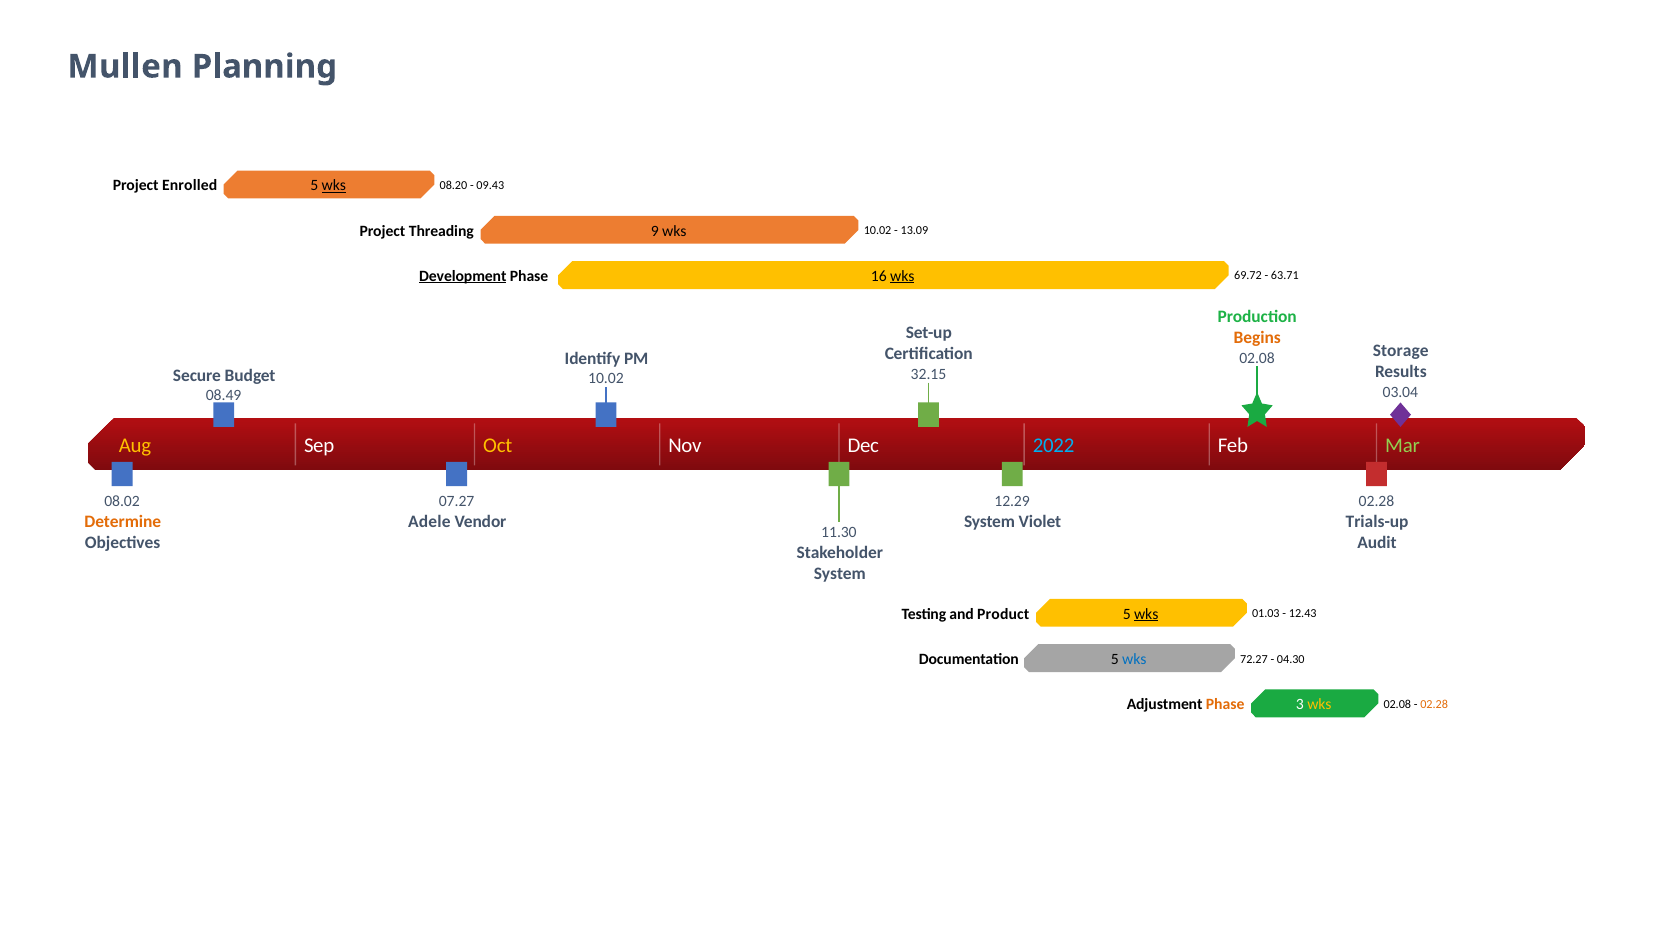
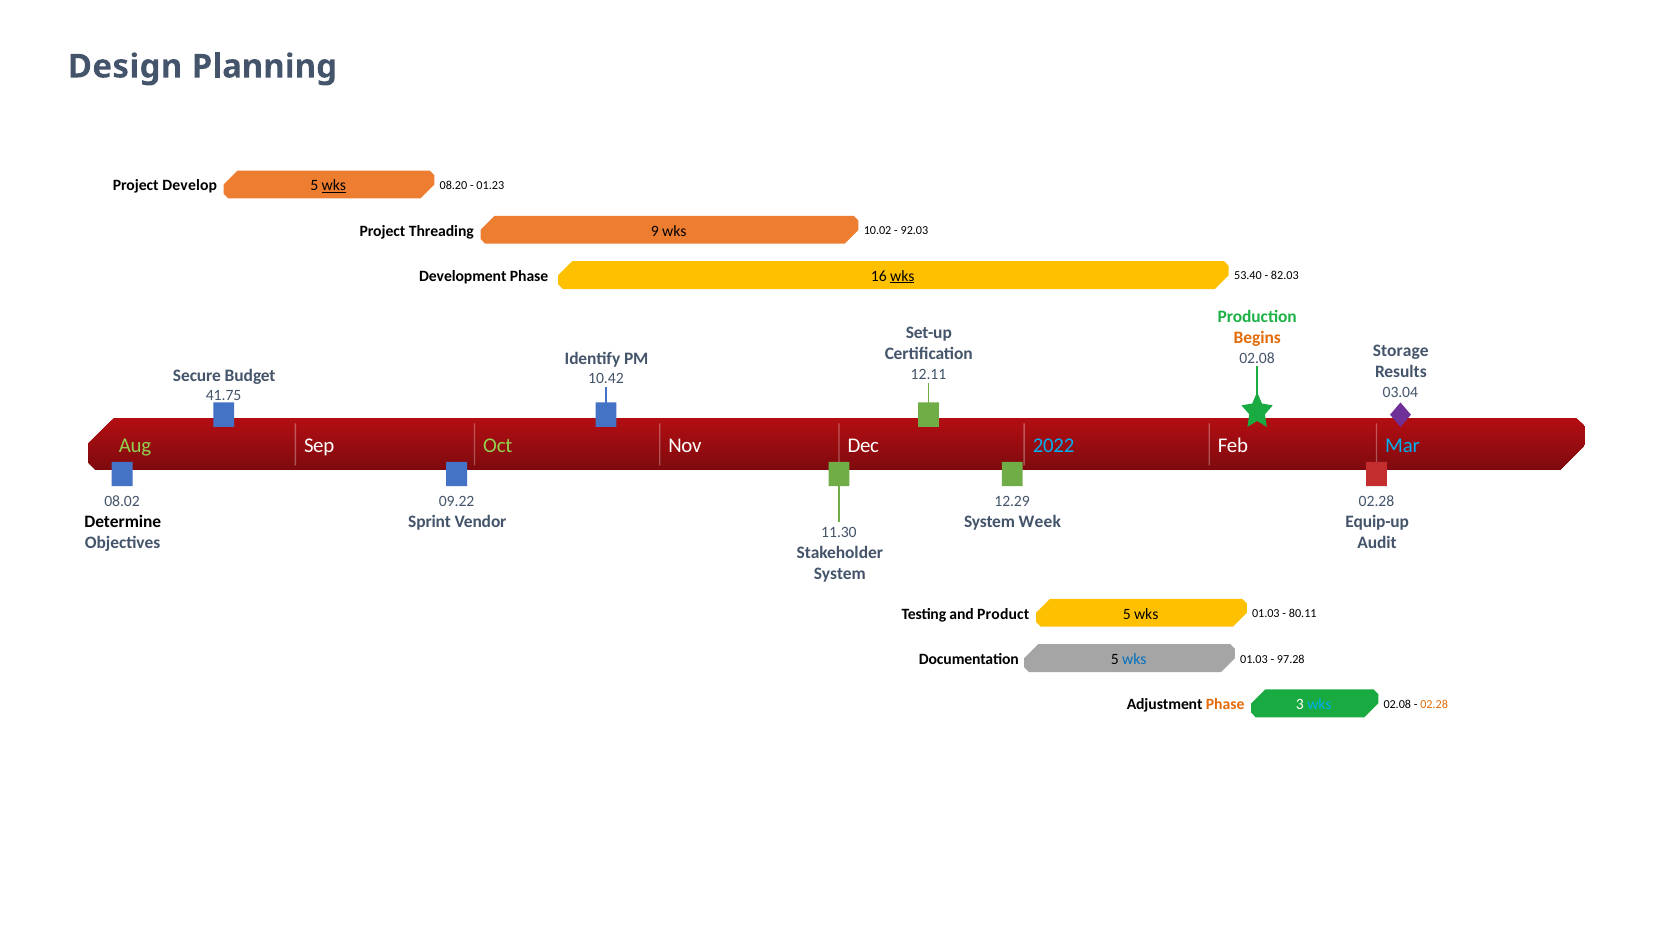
Mullen: Mullen -> Design (125, 67)
Enrolled: Enrolled -> Develop (190, 185)
09.43: 09.43 -> 01.23 (490, 185)
13.09: 13.09 -> 92.03 (914, 231)
Development underline: present -> none (463, 276)
69.72: 69.72 -> 53.40 (1248, 276)
63.71: 63.71 -> 82.03 (1285, 276)
32.15: 32.15 -> 12.11 (929, 374)
10.02: 10.02 -> 10.42 (606, 379)
08.49: 08.49 -> 41.75 (224, 395)
Aug colour: yellow -> light green (135, 446)
Oct colour: yellow -> light green (498, 446)
Mar colour: light green -> light blue (1403, 446)
07.27: 07.27 -> 09.22 (457, 501)
Determine colour: orange -> black (123, 522)
Adele: Adele -> Sprint (430, 521)
Violet: Violet -> Week (1040, 521)
Trials-up: Trials-up -> Equip-up (1377, 522)
wks underline: present -> none (1146, 614)
12.43: 12.43 -> 80.11 (1303, 613)
Documentation 72.27: 72.27 -> 01.03 (1254, 659)
04.30: 04.30 -> 97.28 (1291, 659)
wks colour: yellow -> light blue (1319, 704)
